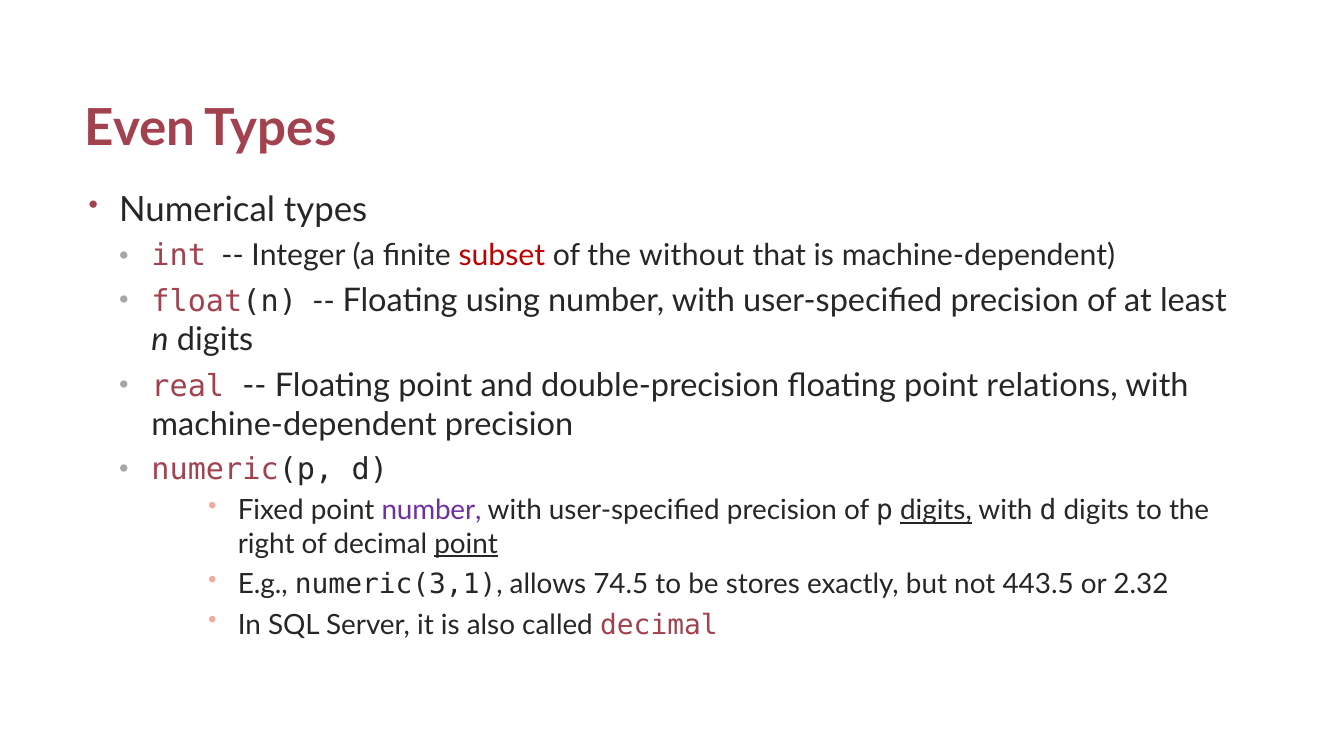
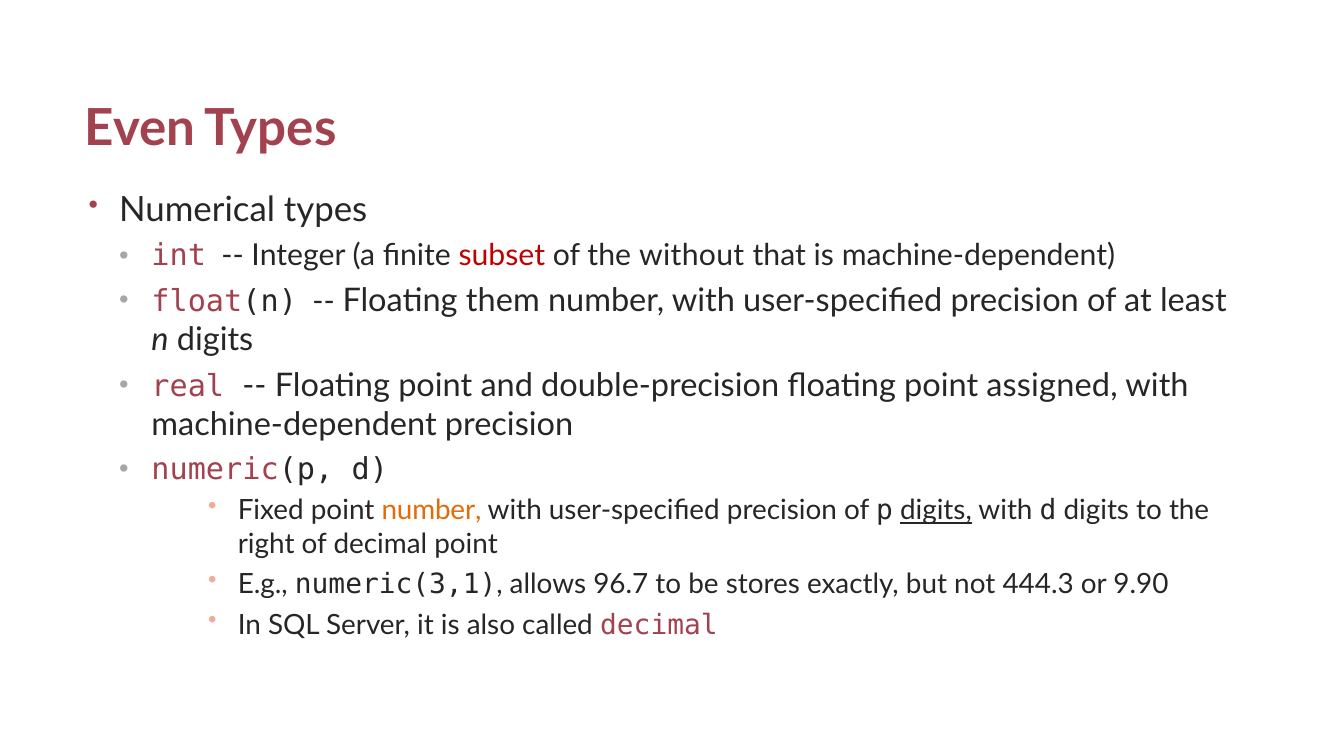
using: using -> them (503, 301)
relations: relations -> assigned (1052, 386)
number colour: purple -> orange (431, 511)
point underline: present -> none (466, 545)
74.5: 74.5 -> 96.7 (621, 585)
443.5: 443.5 -> 444.3 (1038, 585)
2.32: 2.32 -> 9.90 (1141, 585)
